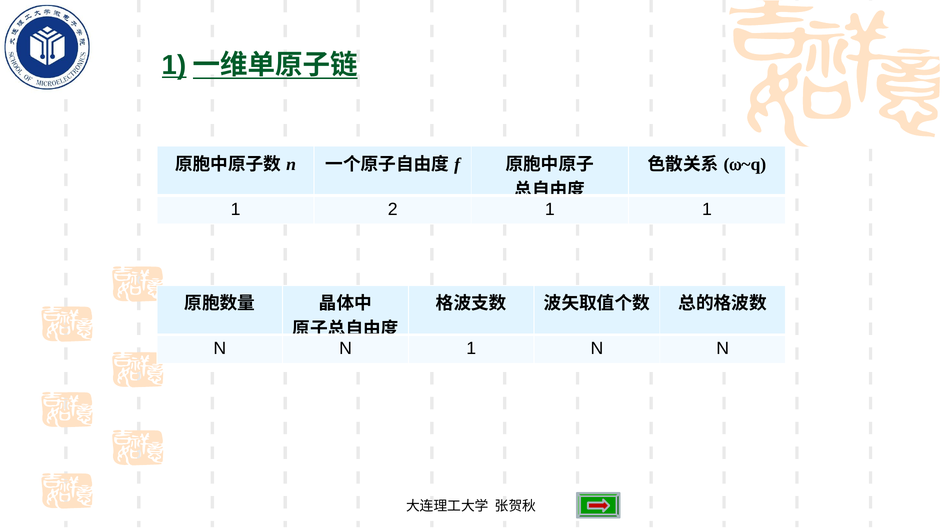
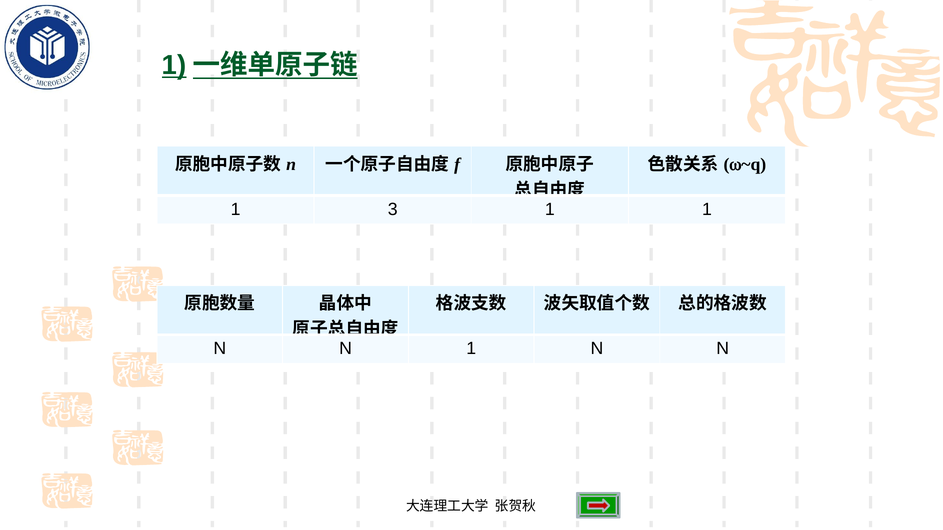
2: 2 -> 3 (393, 209)
